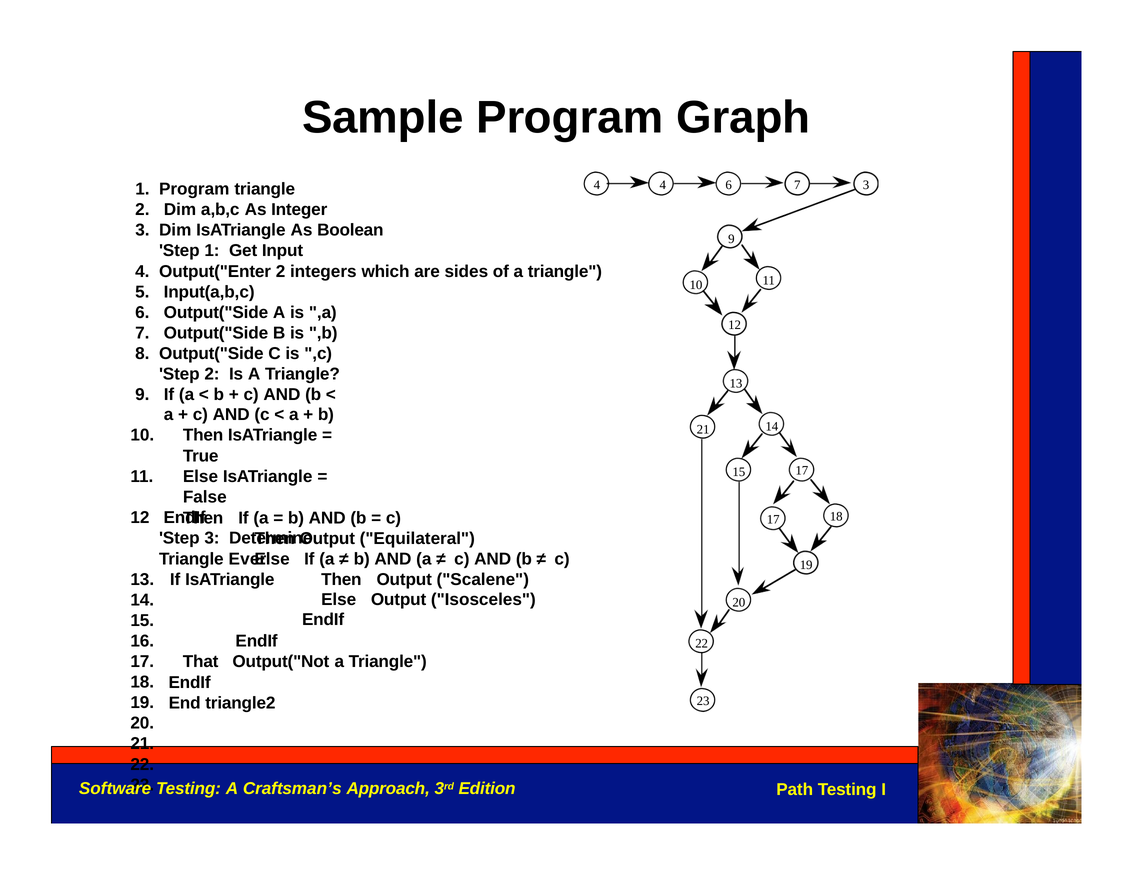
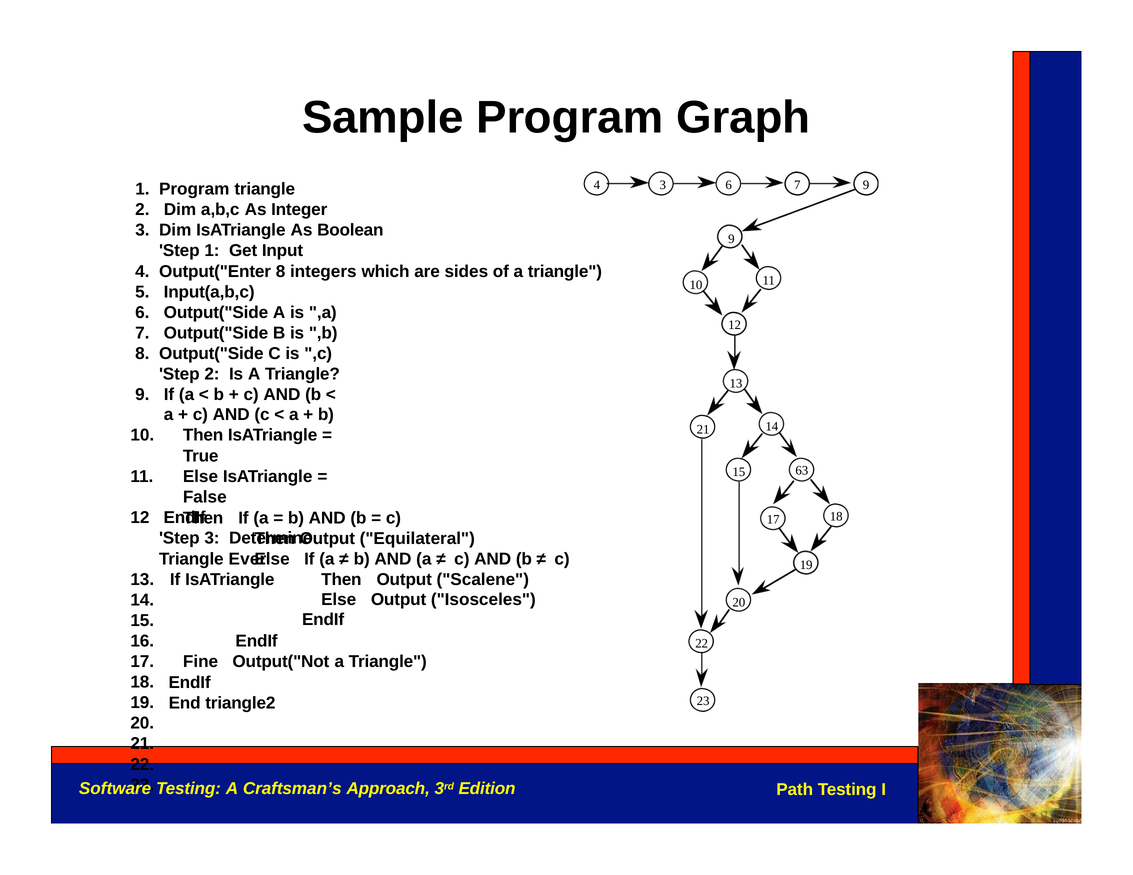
4 4: 4 -> 3 (663, 185)
7 3: 3 -> 9 (866, 185)
Output("Enter 2: 2 -> 8 (281, 272)
15 17: 17 -> 63 (802, 471)
That: That -> Fine (201, 662)
